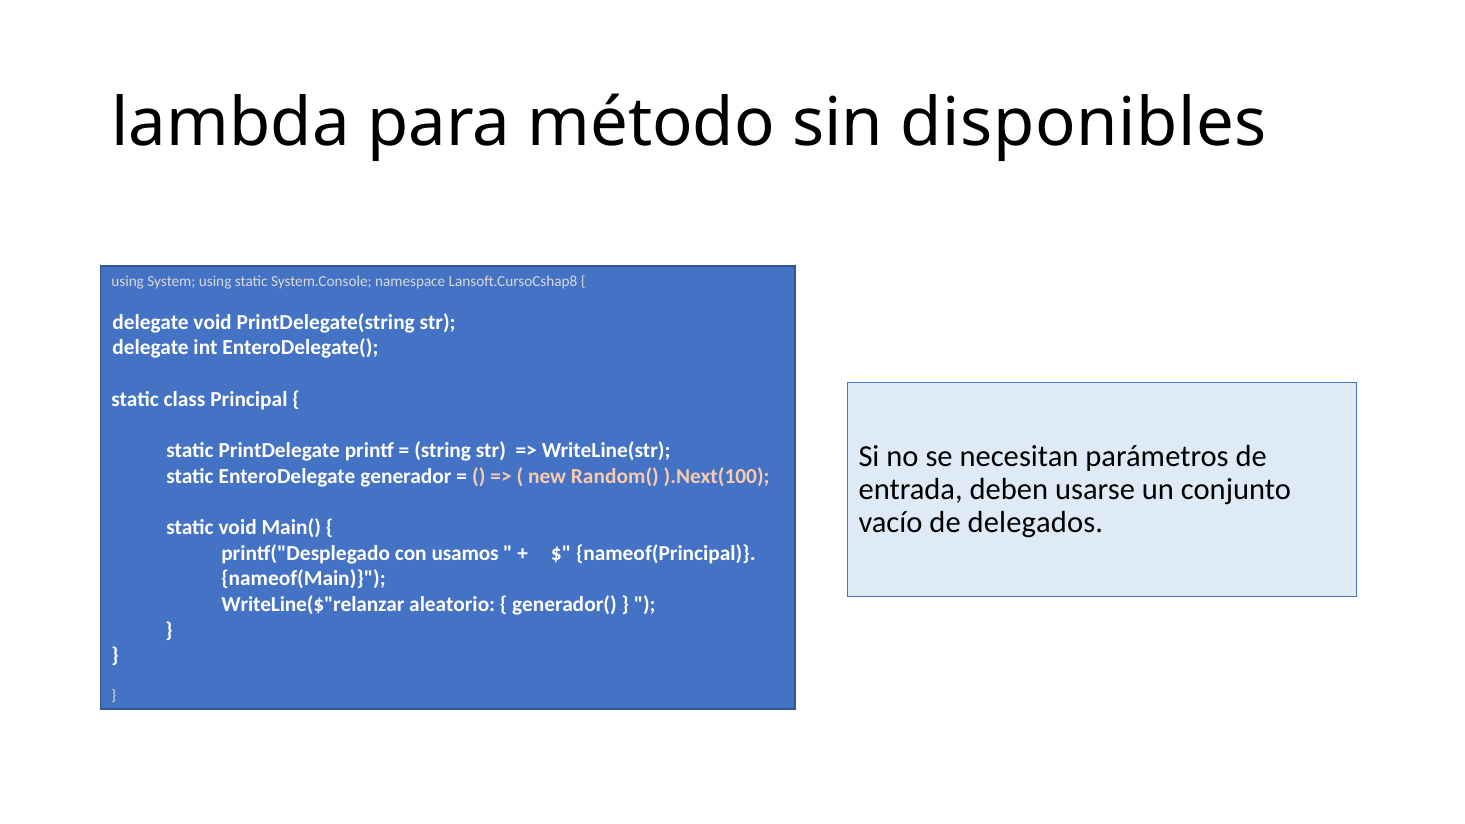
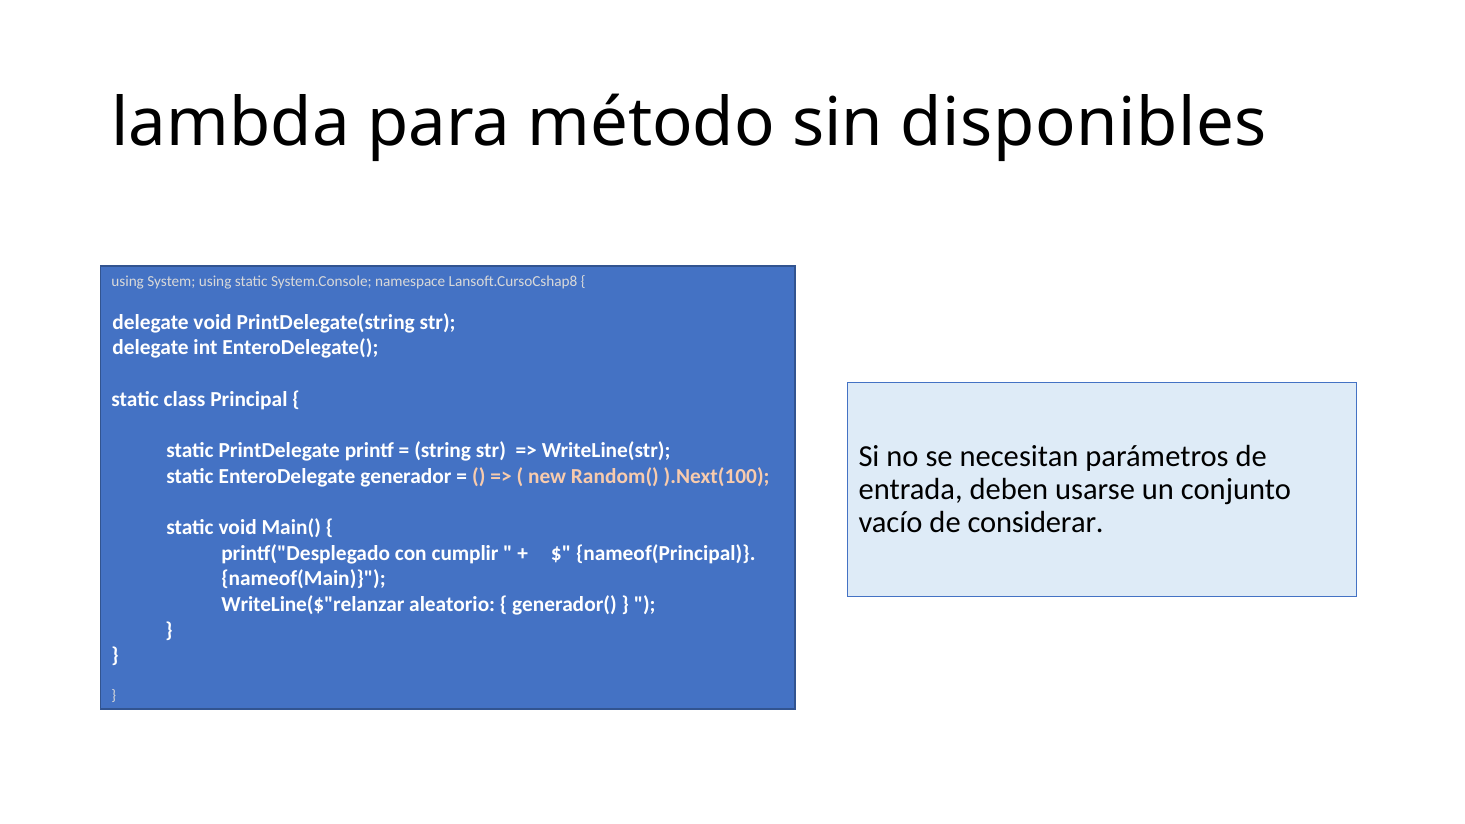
delegados: delegados -> considerar (1036, 523)
usamos: usamos -> cumplir (465, 553)
